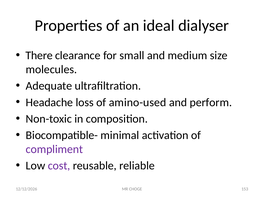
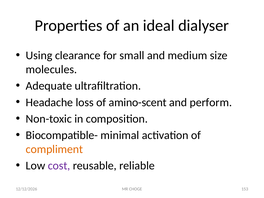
There: There -> Using (39, 55)
amino-used: amino-used -> amino-scent (138, 102)
compliment colour: purple -> orange (54, 149)
